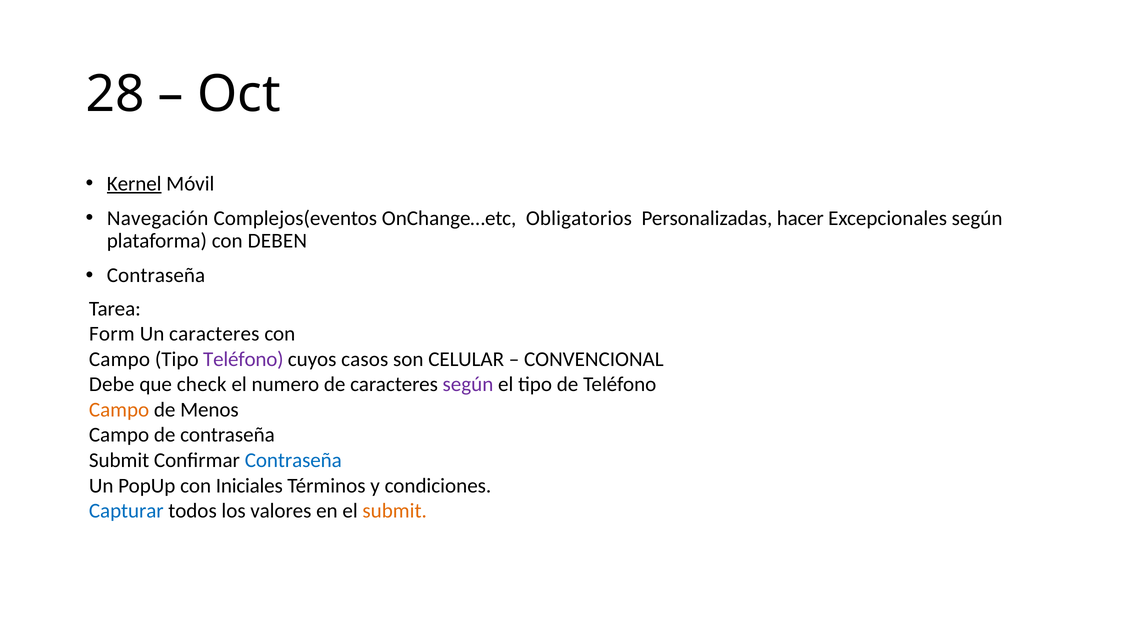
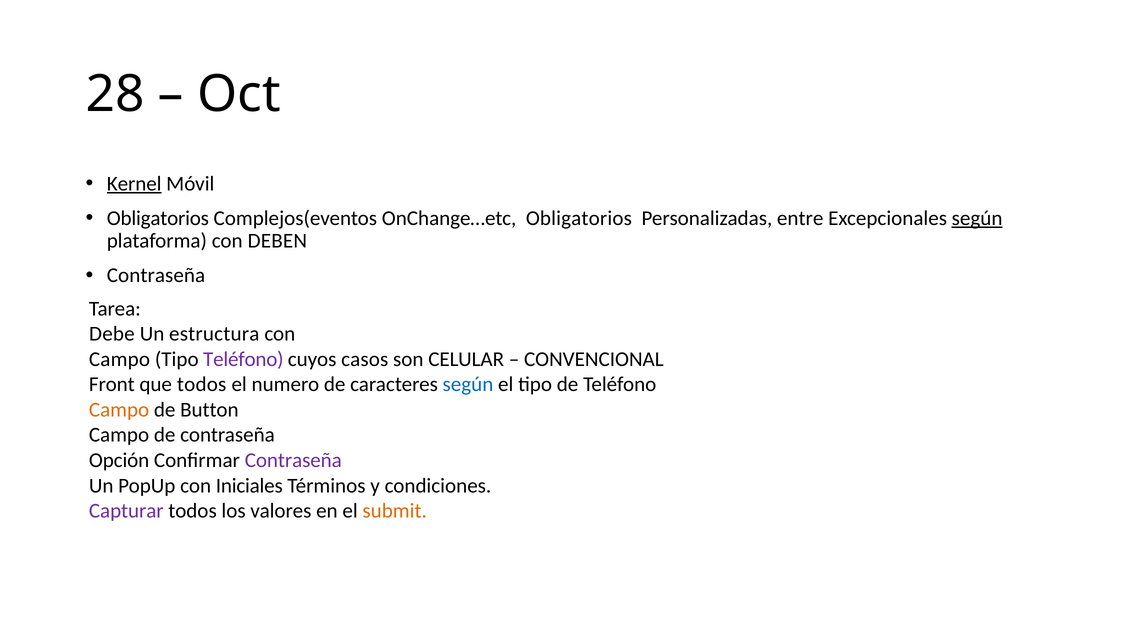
Navegación: Navegación -> Obligatorios (158, 218)
hacer: hacer -> entre (800, 218)
según underline: none -> present (977, 218)
Form: Form -> Debe (112, 334)
Un caracteres: caracteres -> estructura (214, 334)
Debe: Debe -> Front (112, 385)
que check: check -> todos (202, 385)
según colour: purple -> blue (468, 385)
Menos: Menos -> Button (209, 410)
Submit: Submit -> Opción (119, 460)
Contraseña colour: blue -> purple (293, 460)
Capturar colour: blue -> purple (126, 511)
